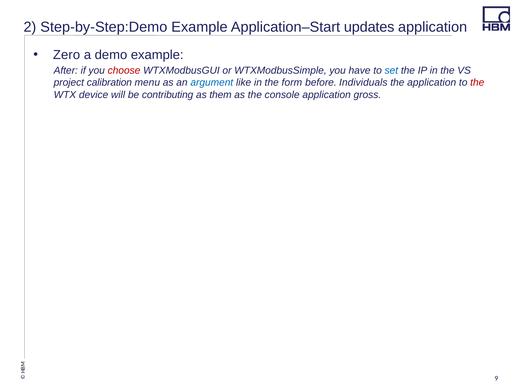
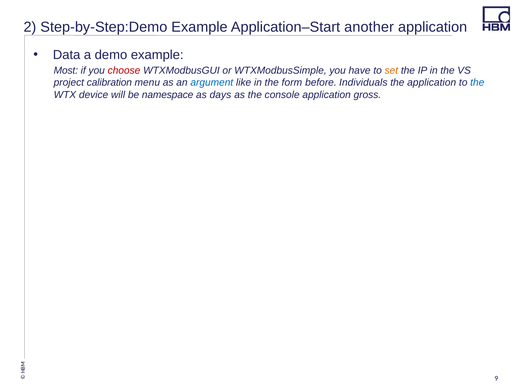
updates: updates -> another (369, 27)
Zero: Zero -> Data (67, 55)
After: After -> Most (66, 70)
set colour: blue -> orange (391, 70)
the colour: red -> blue (477, 83)
contributing: contributing -> namespace (168, 95)
them: them -> days (220, 95)
